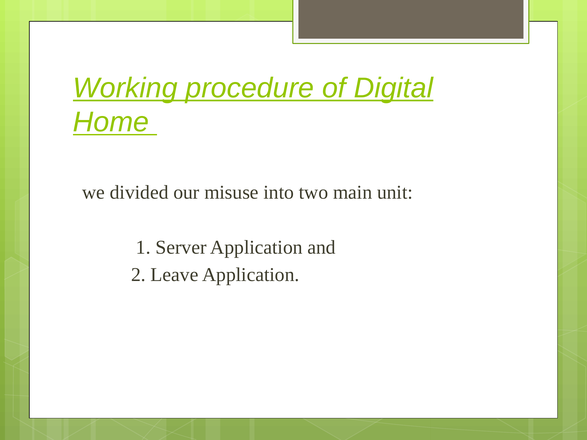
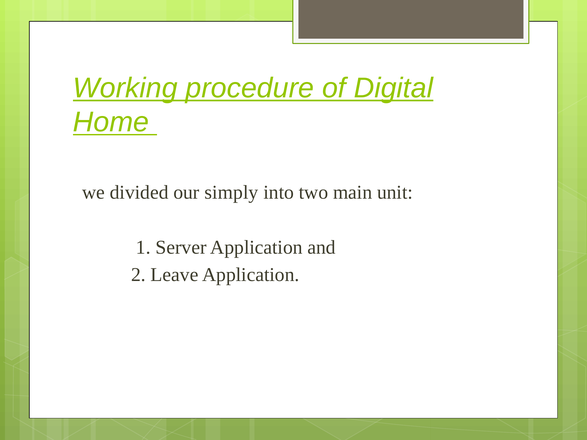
misuse: misuse -> simply (231, 193)
